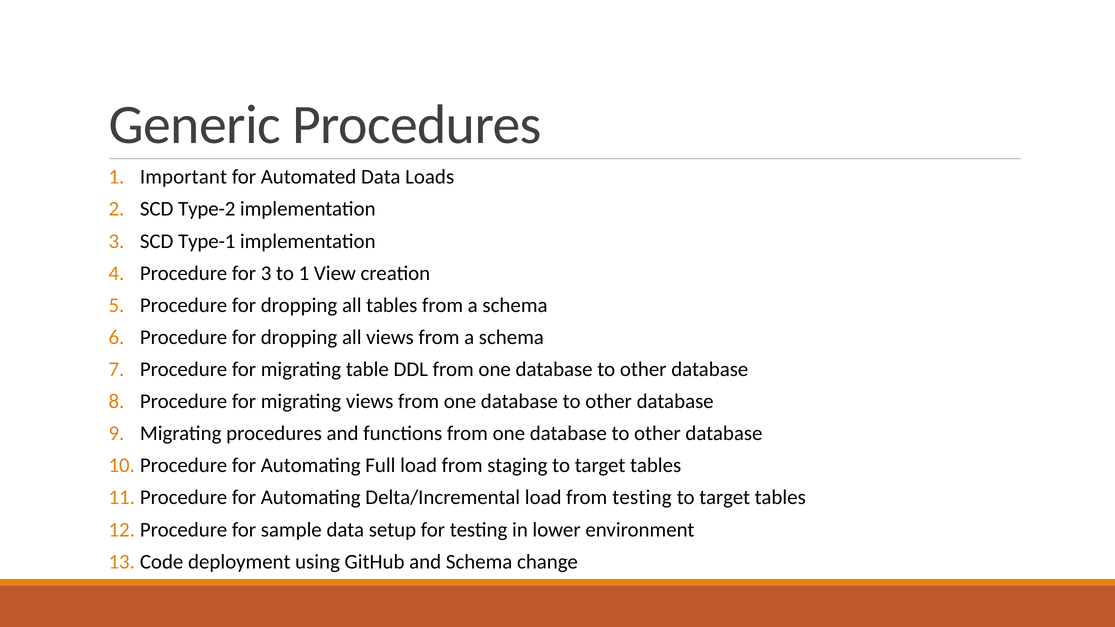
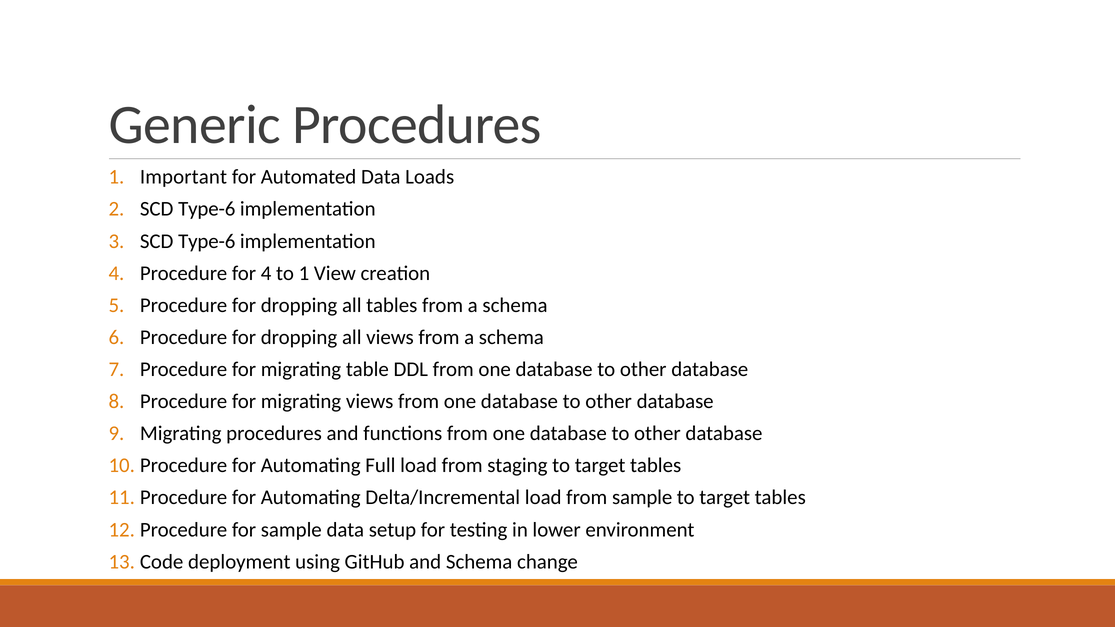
Type-2: Type-2 -> Type-6 (207, 209)
Type-1: Type-1 -> Type-6 (207, 241)
for 3: 3 -> 4 (266, 273)
from testing: testing -> sample (642, 498)
